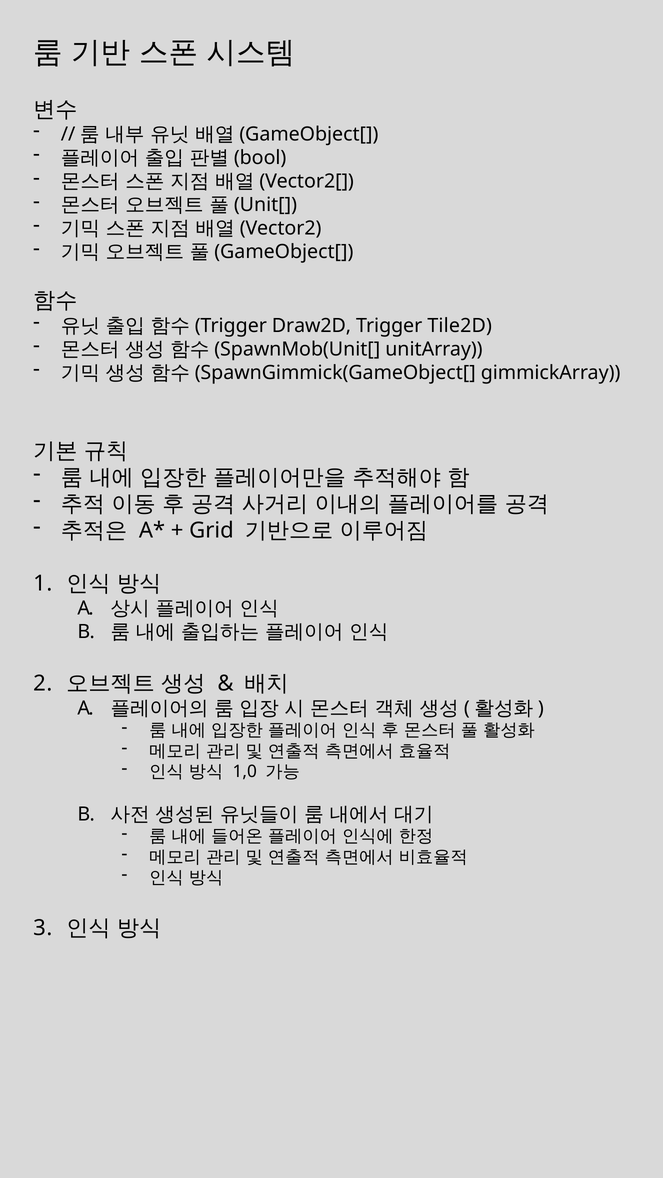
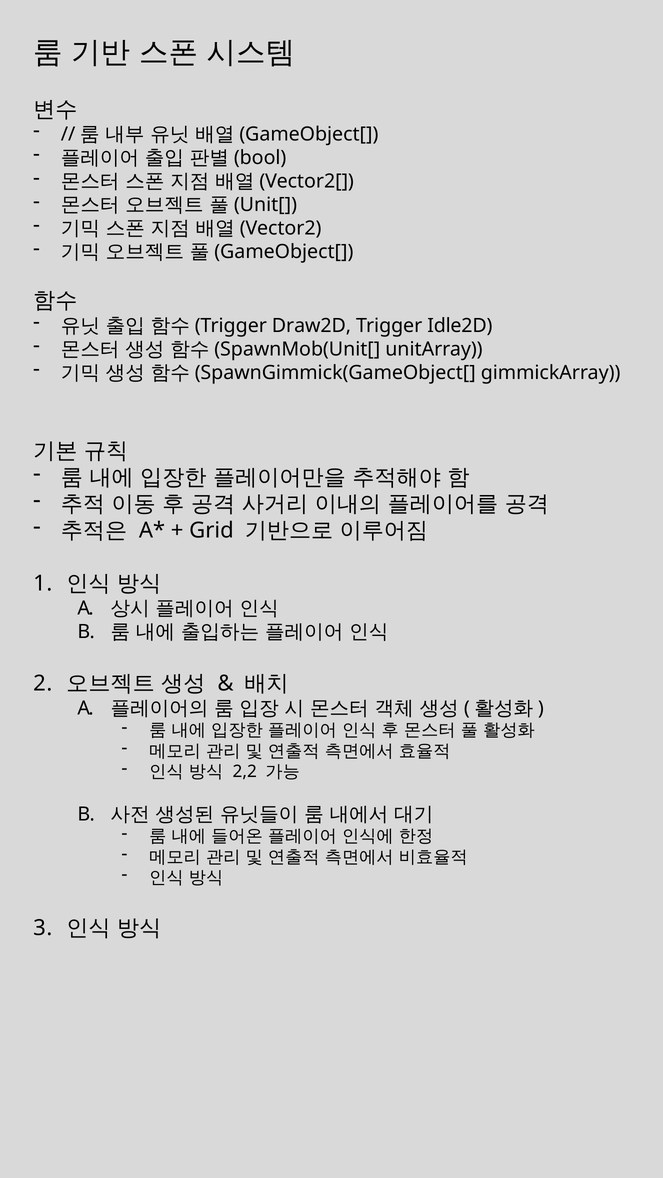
Tile2D: Tile2D -> Idle2D (460, 326)
1,0: 1,0 -> 2,2 (245, 772)
